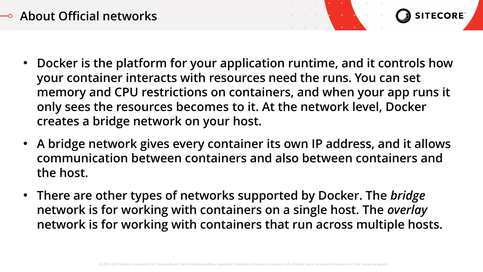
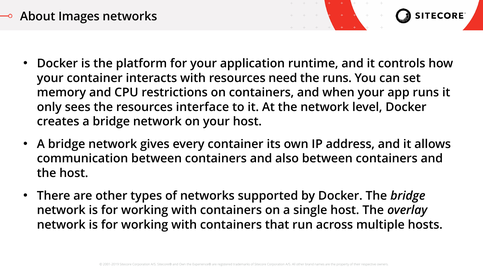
Official: Official -> Images (79, 17)
becomes: becomes -> interface (202, 107)
